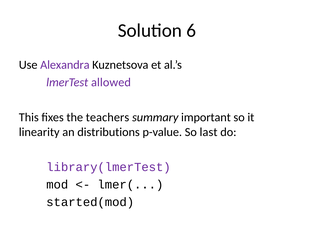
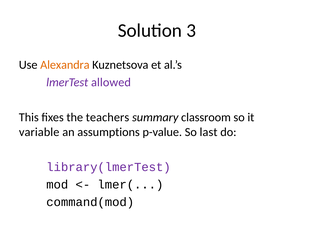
6: 6 -> 3 (191, 30)
Alexandra colour: purple -> orange (65, 65)
important: important -> classroom (206, 117)
linearity: linearity -> variable (39, 132)
distributions: distributions -> assumptions (109, 132)
started(mod: started(mod -> command(mod (90, 202)
